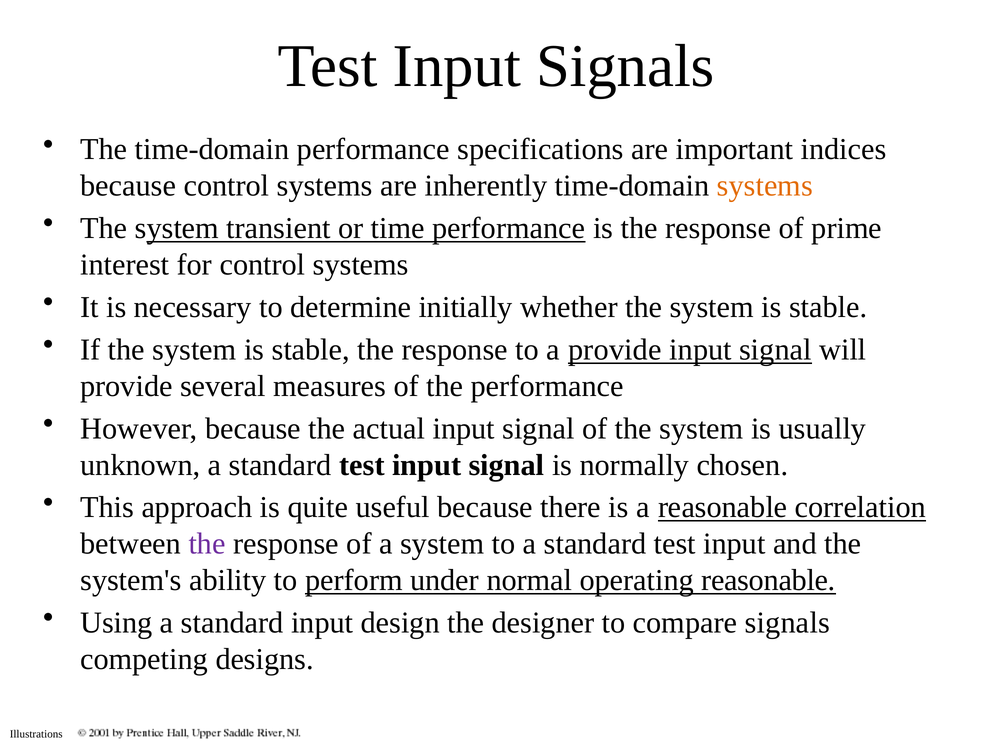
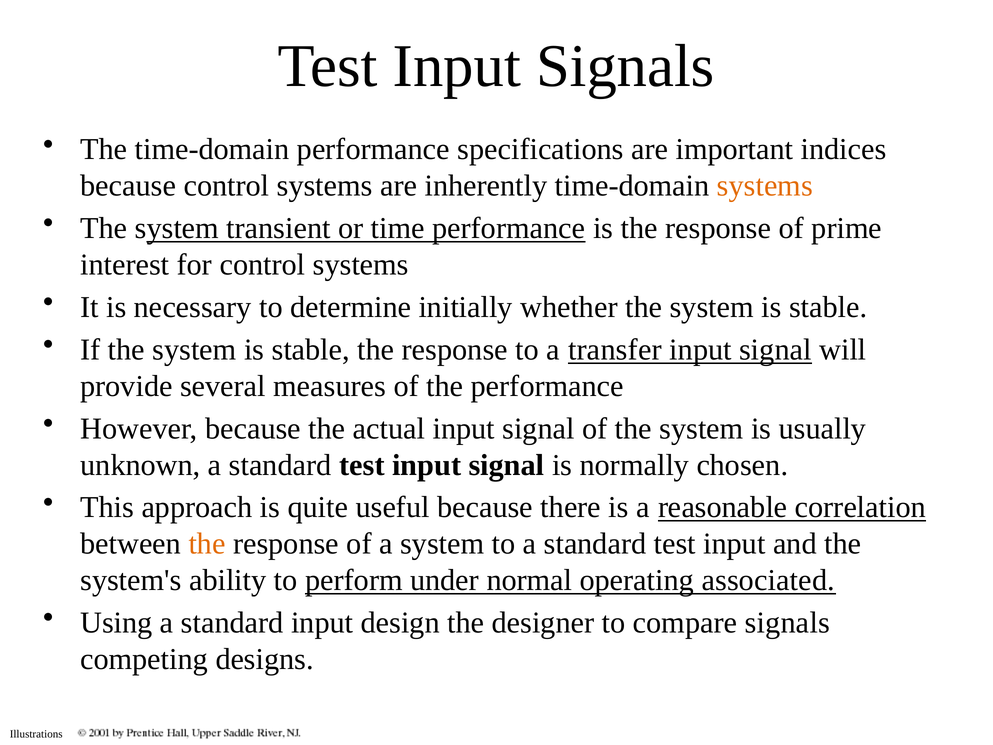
a provide: provide -> transfer (615, 350)
the colour: purple -> orange (207, 544)
operating reasonable: reasonable -> associated (768, 580)
